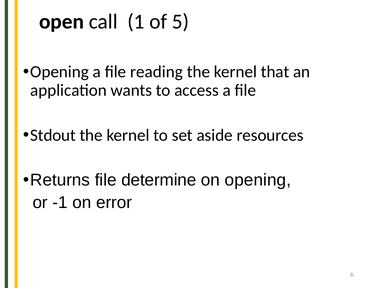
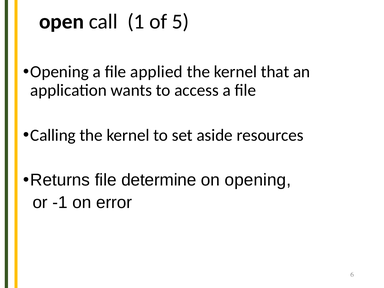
reading: reading -> applied (156, 72)
Stdout: Stdout -> Calling (53, 135)
